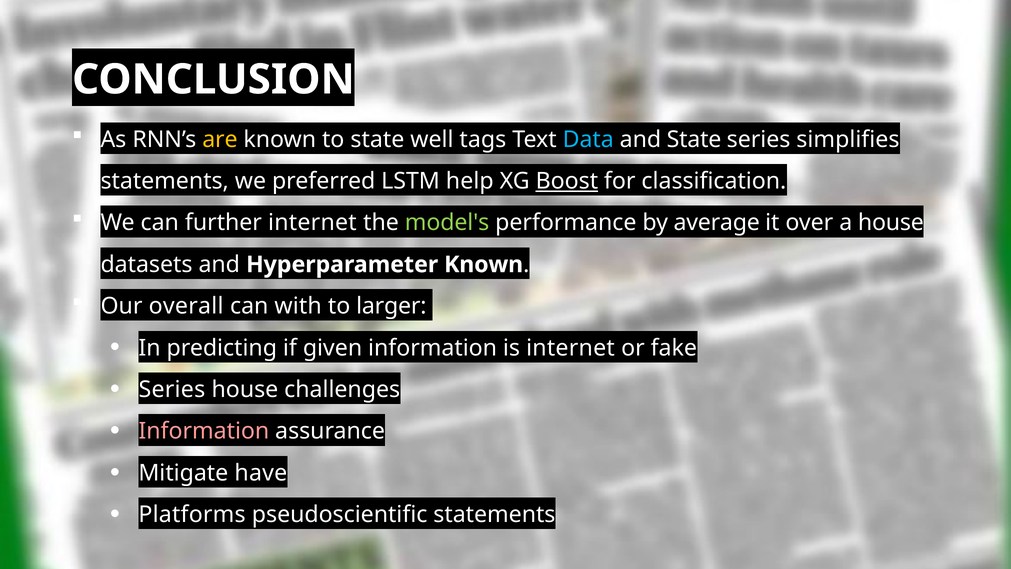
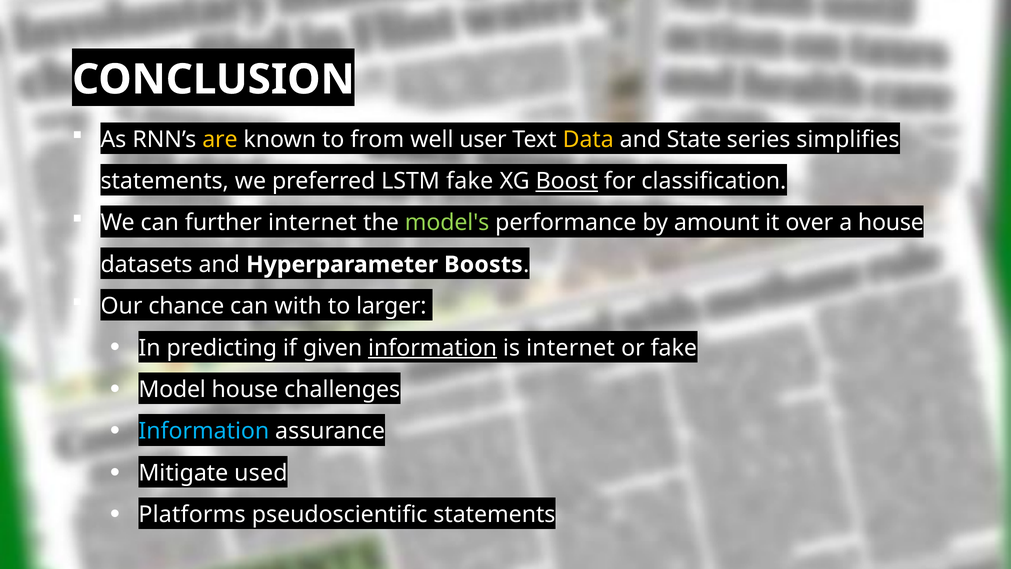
to state: state -> from (377, 139)
tags: tags -> user (483, 139)
Data colour: light blue -> yellow (588, 139)
LSTM help: help -> fake (470, 181)
average: average -> amount (717, 223)
Hyperparameter Known: Known -> Boosts (483, 264)
overall: overall -> chance (186, 306)
information underline: none -> present (433, 348)
Series: Series -> Model (172, 389)
Information colour: pink -> light blue (204, 431)
have: have -> used (261, 473)
